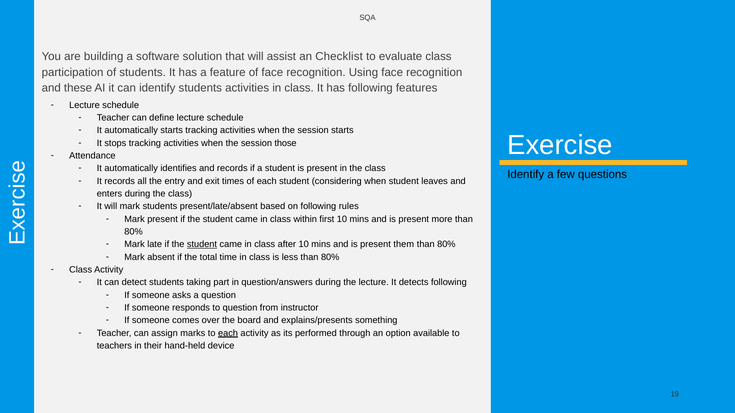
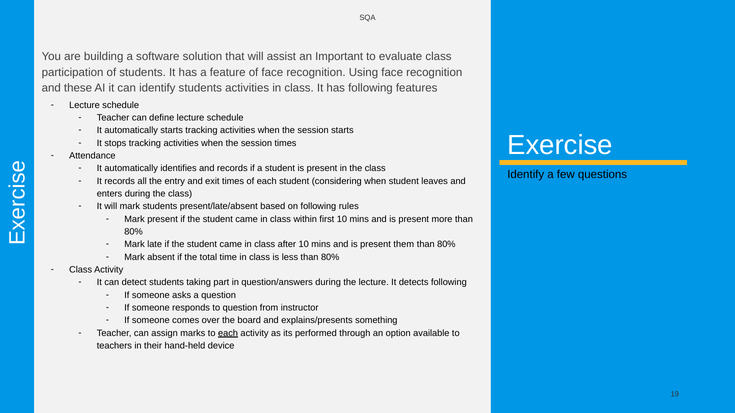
Checklist: Checklist -> Important (339, 57)
session those: those -> times (285, 143)
student underline: present -> none (202, 245)
